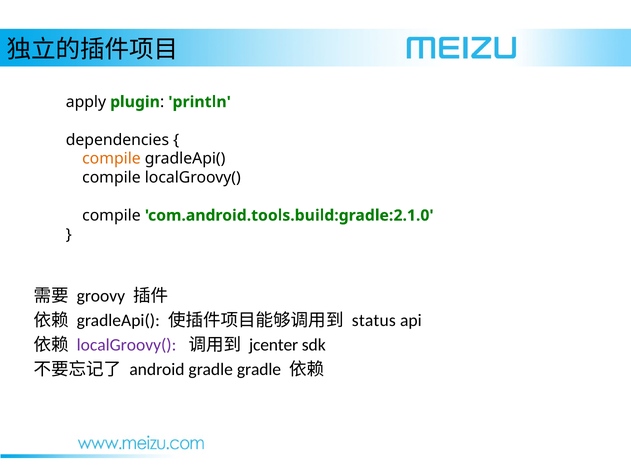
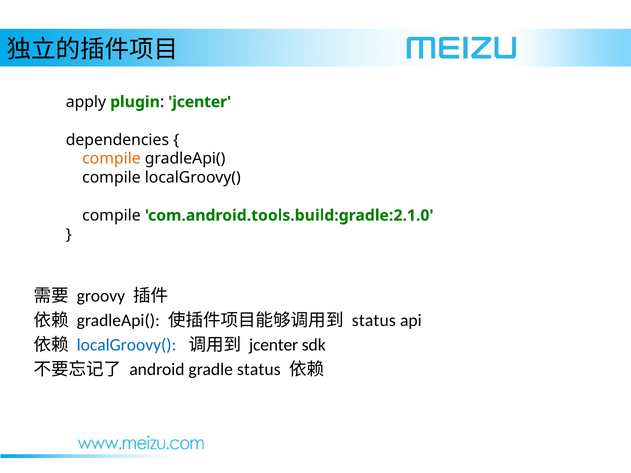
println: println -> jcenter (200, 102)
localGroovy( colour: purple -> blue (127, 345)
gradle gradle: gradle -> status (259, 370)
